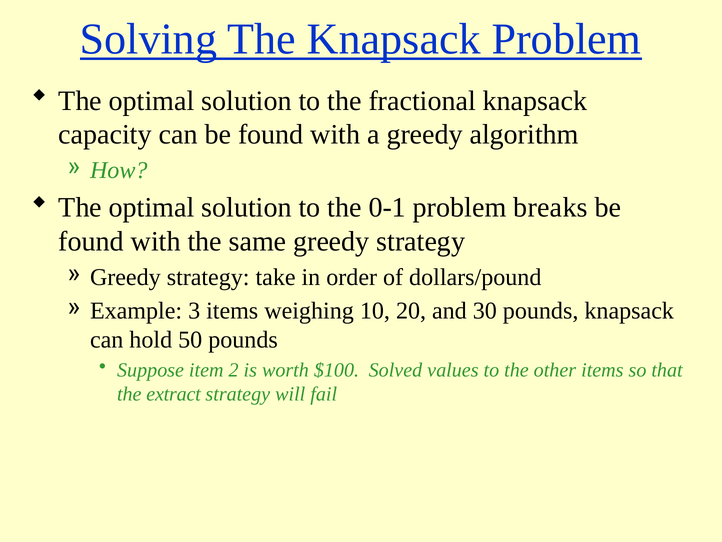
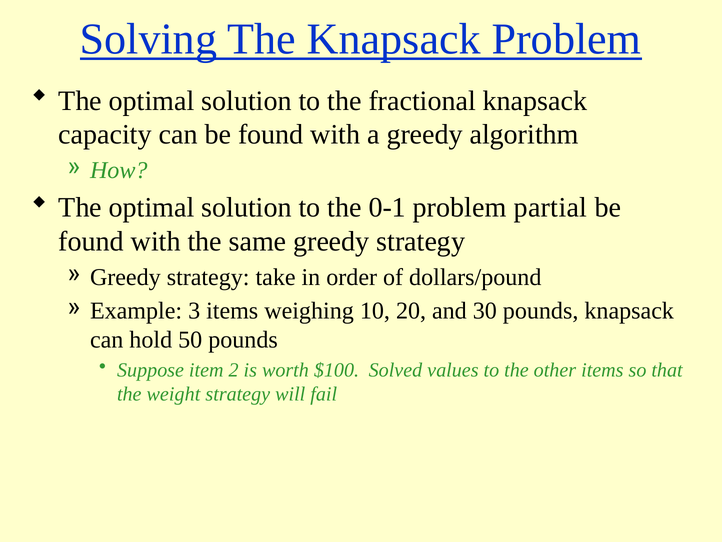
breaks: breaks -> partial (550, 207)
extract: extract -> weight (173, 394)
